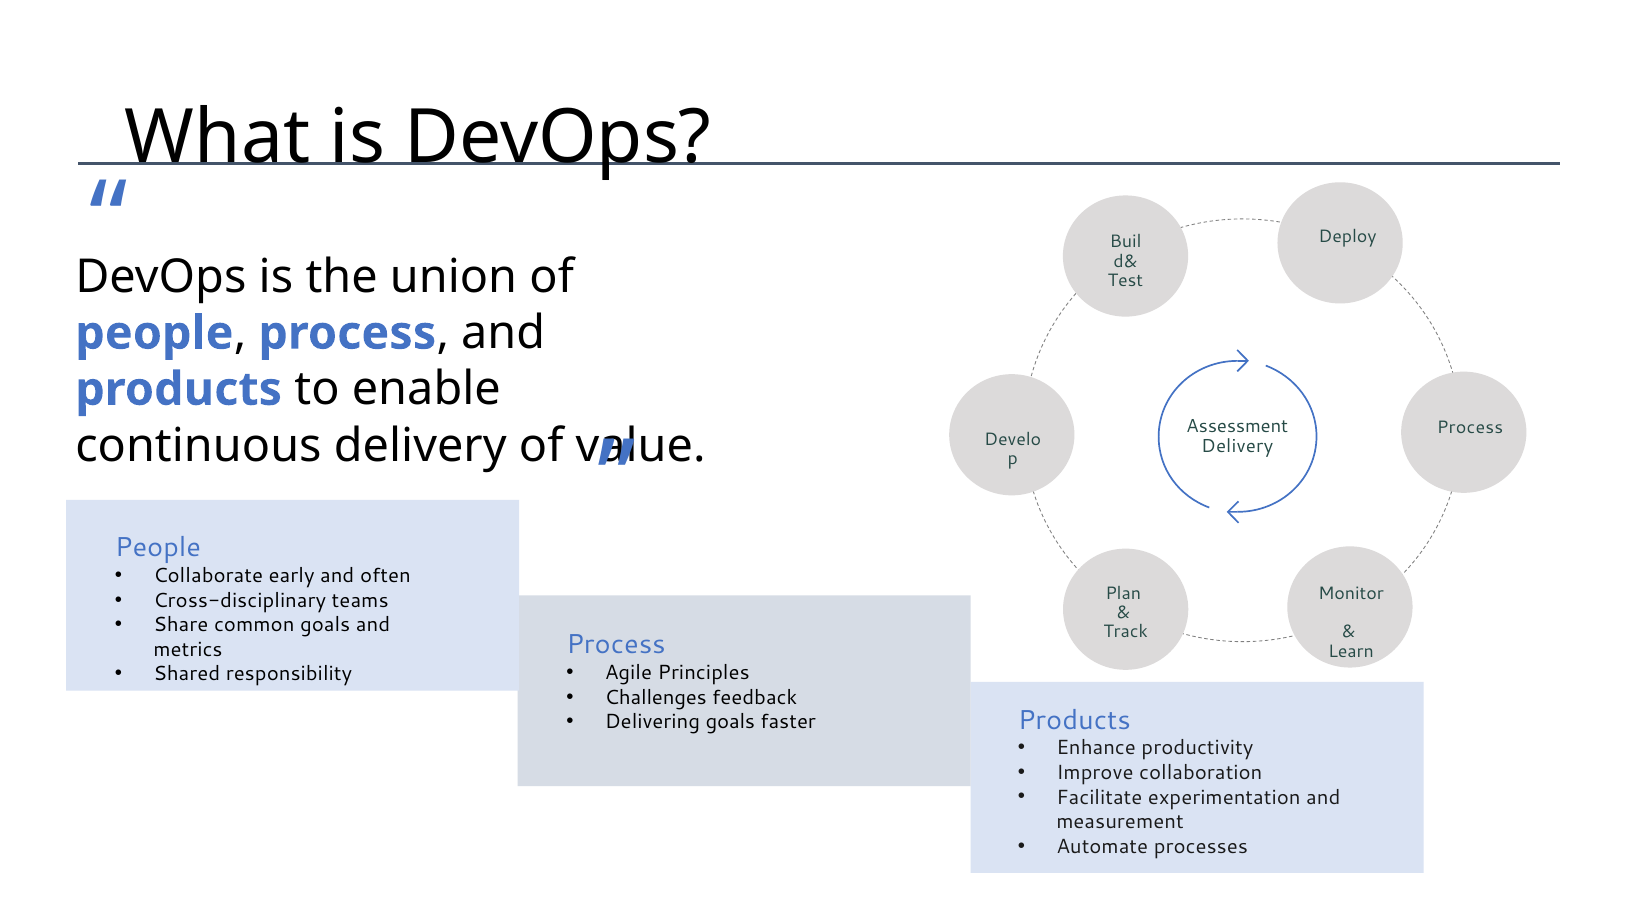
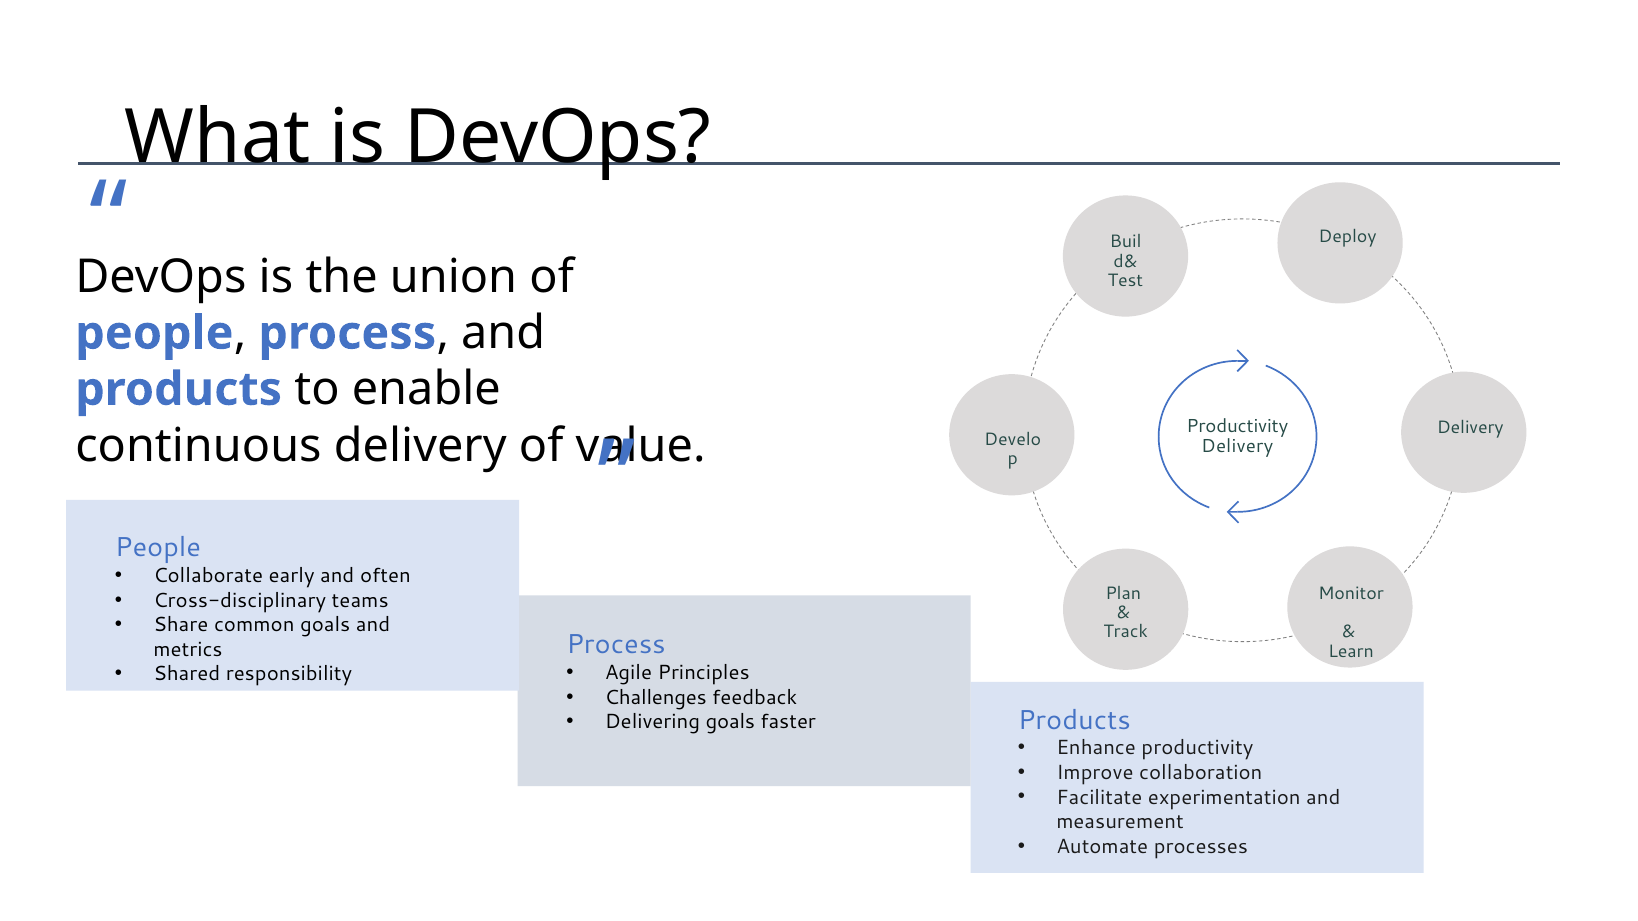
Assessment: Assessment -> Productivity (1237, 426)
Process: Process -> Delivery (1470, 428)
